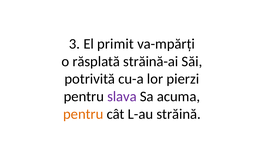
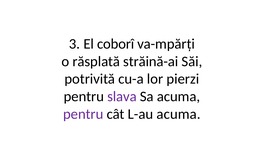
primit: primit -> coborî (116, 44)
pentru colour: orange -> purple (83, 114)
L-au străină: străină -> acuma (179, 114)
